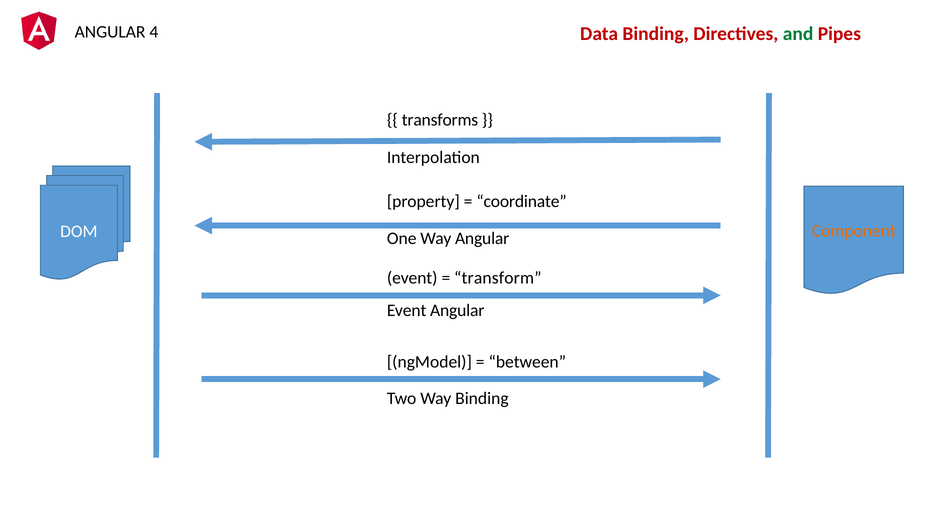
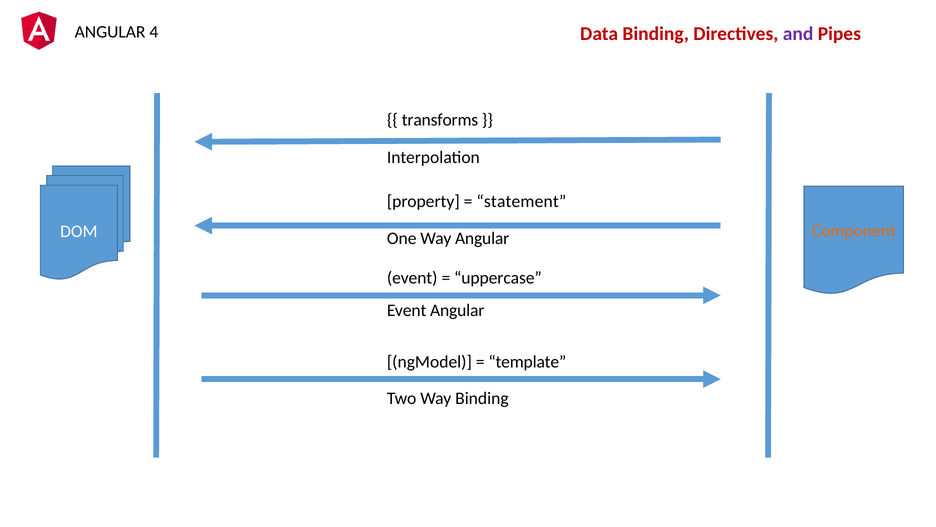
and colour: green -> purple (798, 34)
coordinate: coordinate -> statement (521, 201)
transform: transform -> uppercase (498, 278)
between: between -> template (527, 362)
